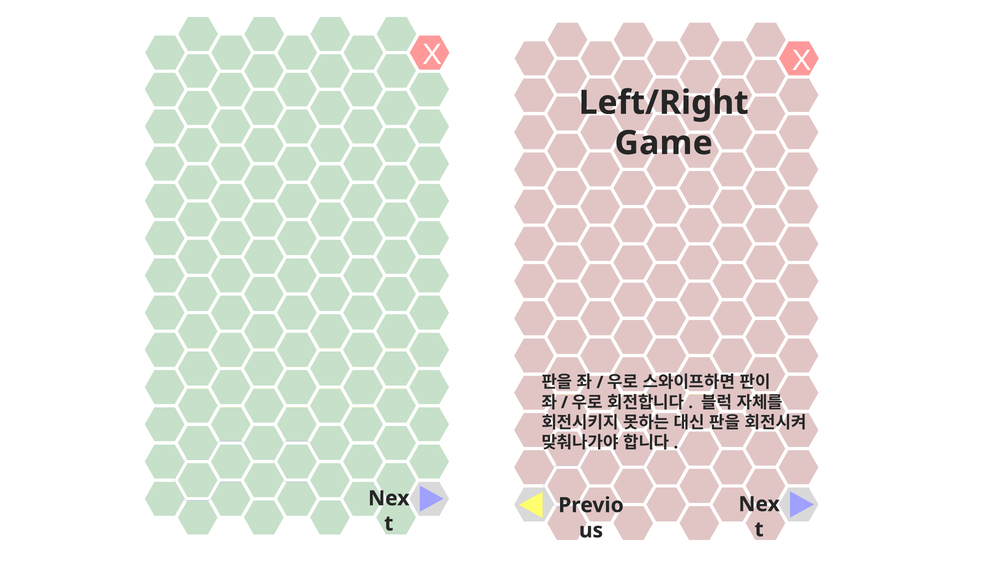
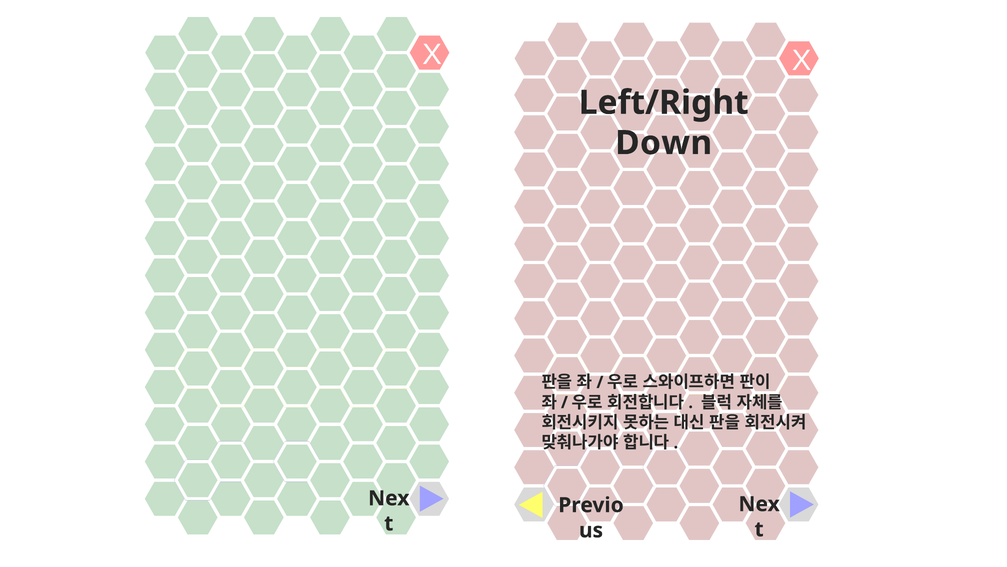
Game: Game -> Down (664, 143)
